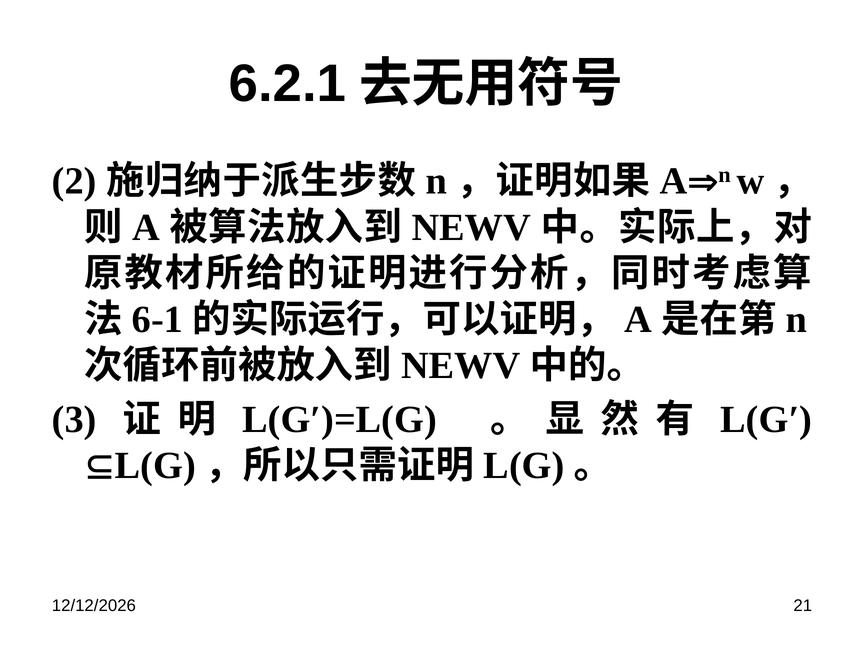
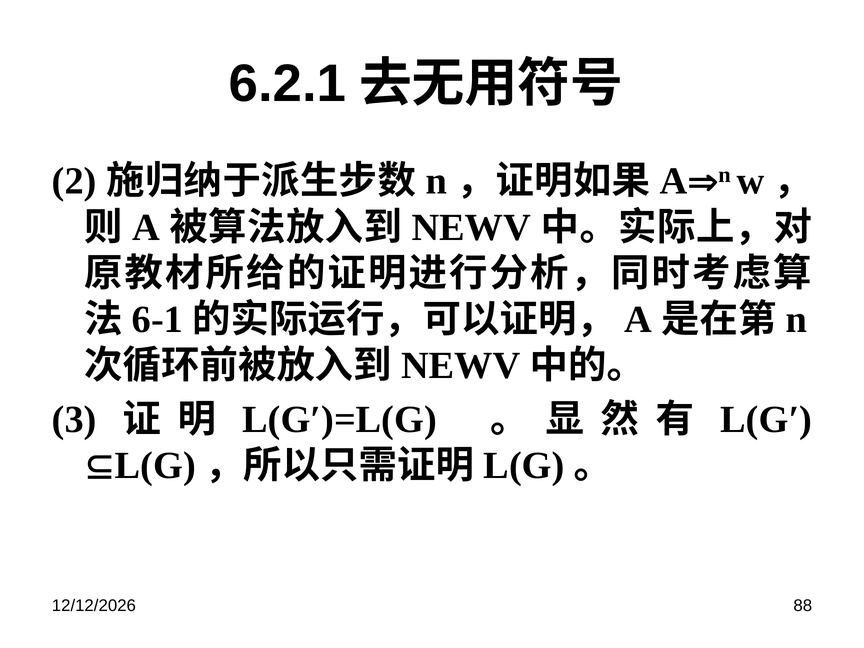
21: 21 -> 88 (803, 606)
